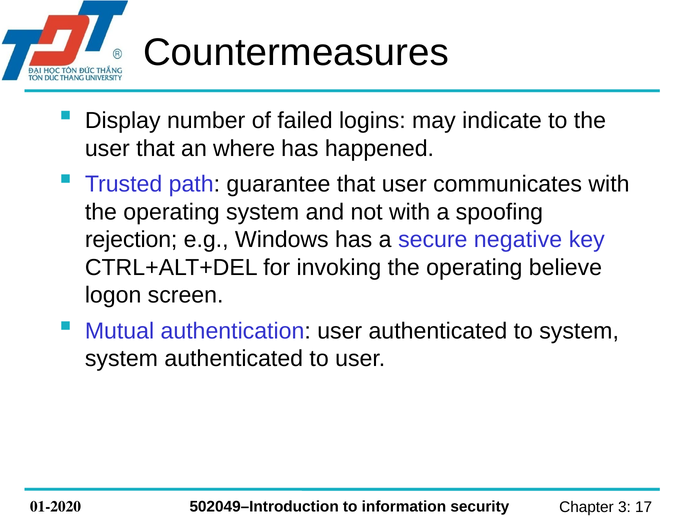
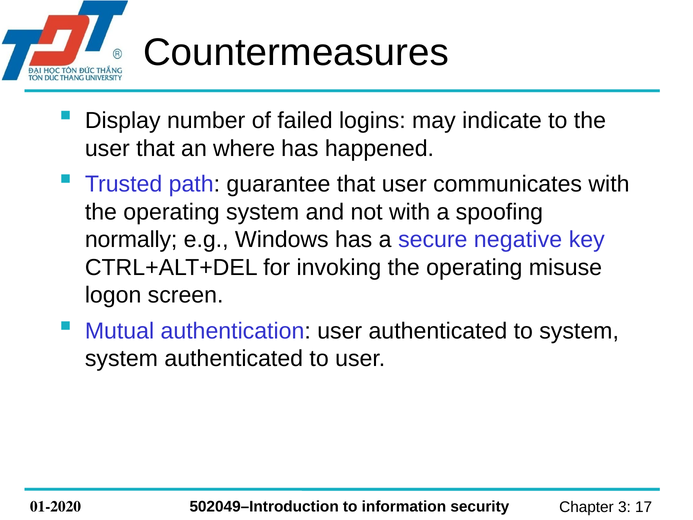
rejection: rejection -> normally (131, 240)
believe: believe -> misuse (565, 267)
